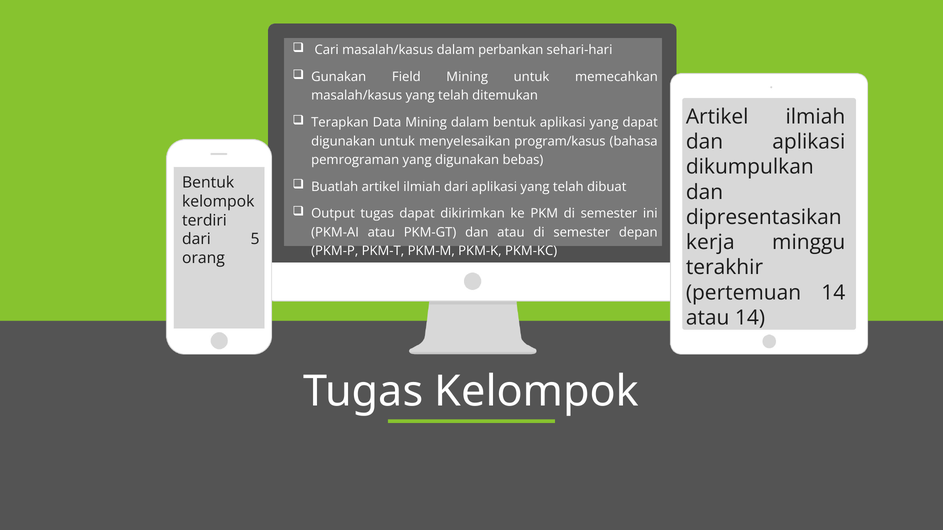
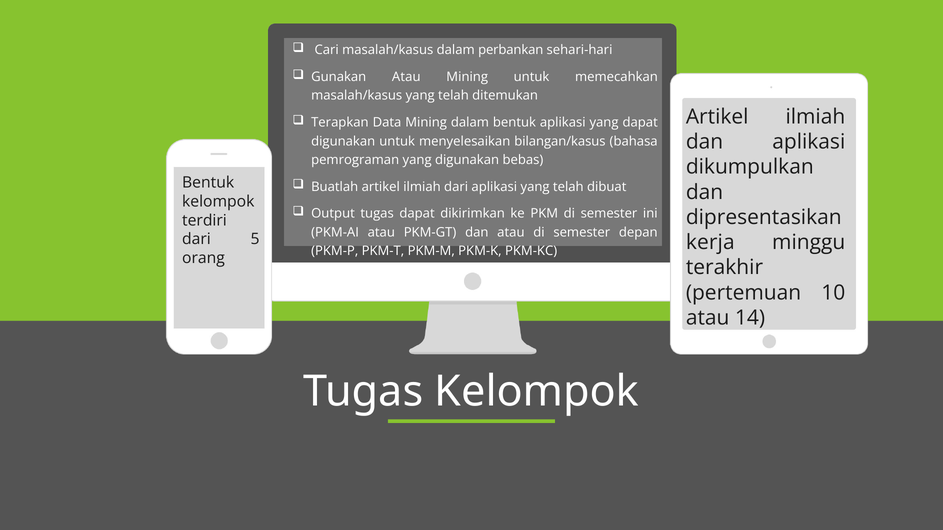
Gunakan Field: Field -> Atau (406, 77)
program/kasus: program/kasus -> bilangan/kasus (560, 141)
pertemuan 14: 14 -> 10 (833, 293)
